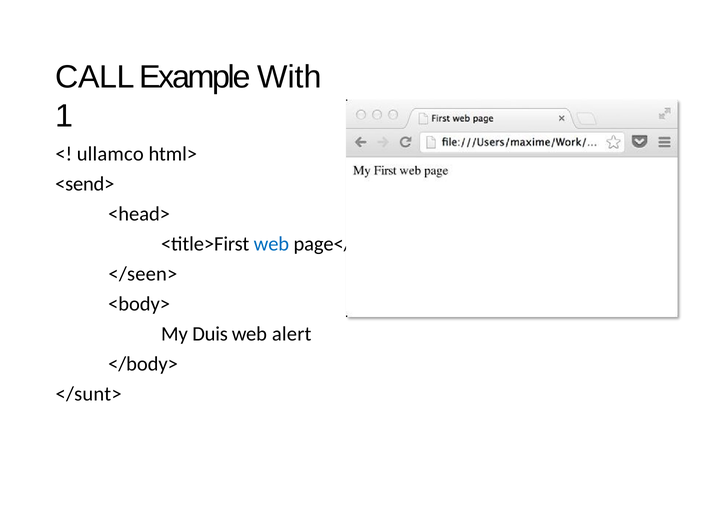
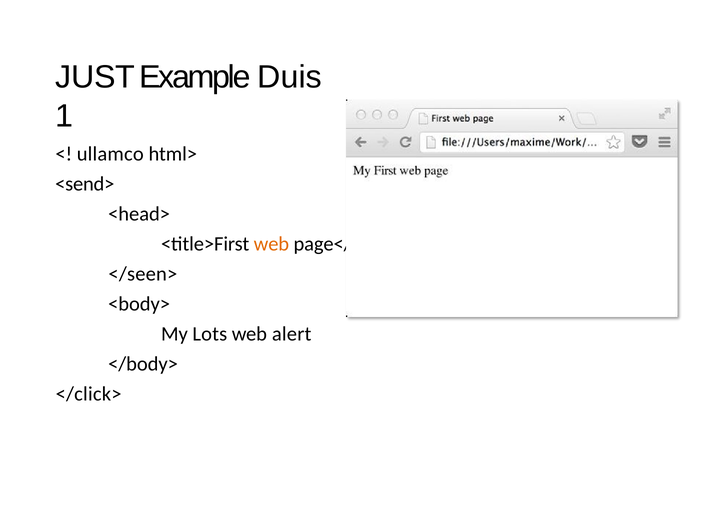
CALL: CALL -> JUST (95, 77)
With: With -> Duis (290, 77)
web colour: blue -> orange (271, 244)
Duis: Duis -> Lots (210, 334)
</sunt>: </sunt> -> </click> (89, 394)
